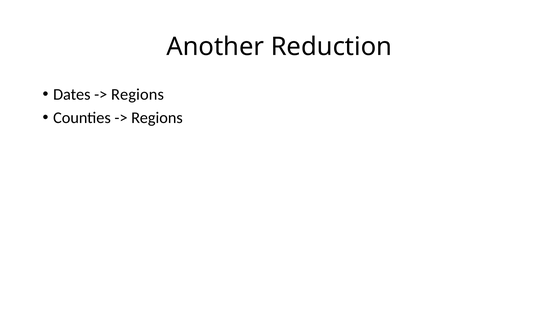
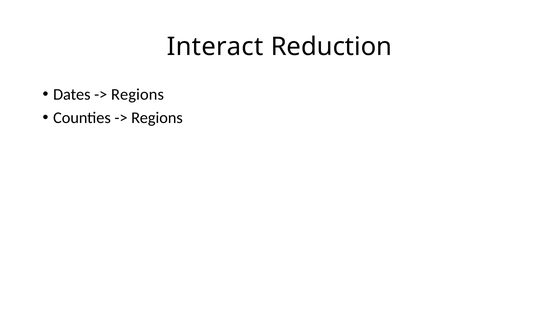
Another: Another -> Interact (215, 47)
